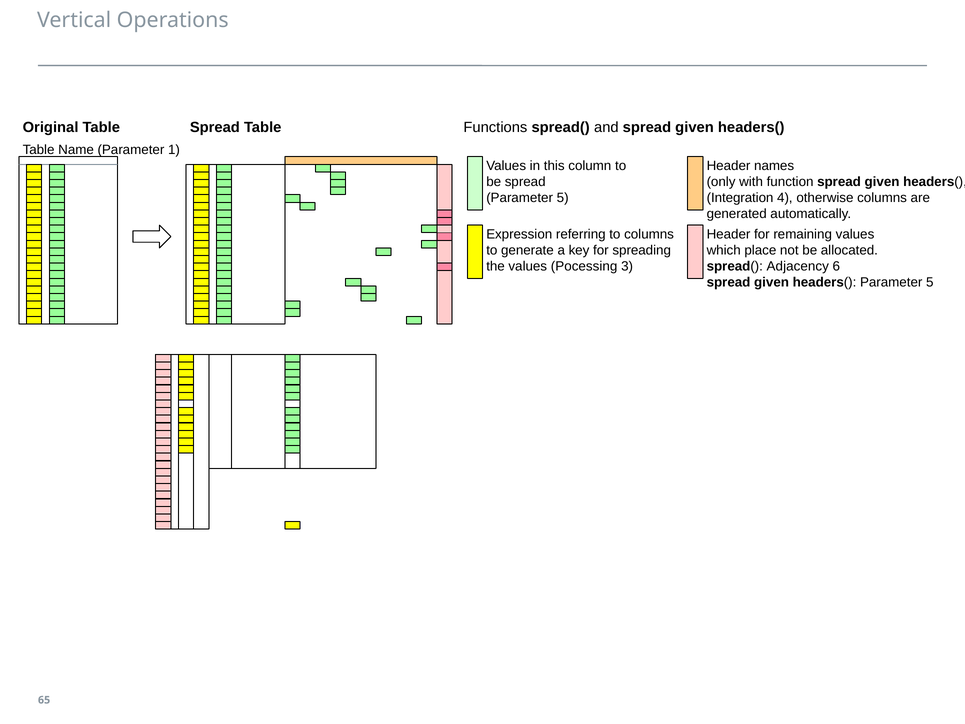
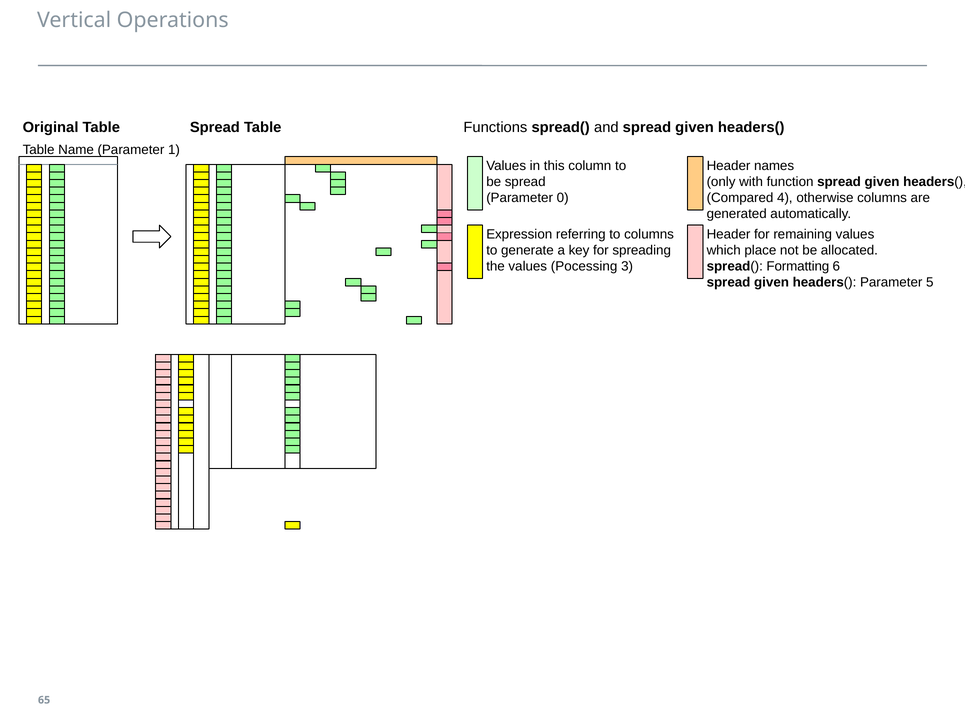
5: 5 -> 0 (563, 198)
Integration: Integration -> Compared (740, 198)
Adjacency: Adjacency -> Formatting (798, 266)
